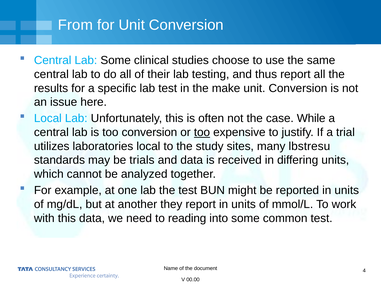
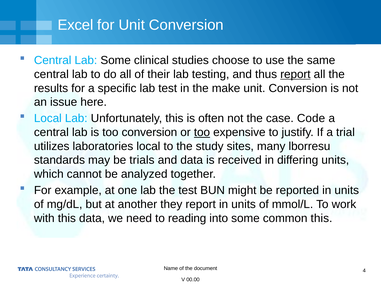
From: From -> Excel (76, 25)
report underline: none -> present (295, 74)
While: While -> Code (311, 119)
lbstresu: lbstresu -> lborresu (309, 147)
common test: test -> this (321, 219)
